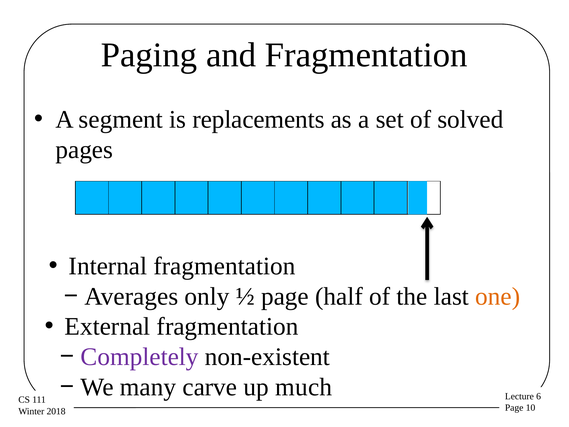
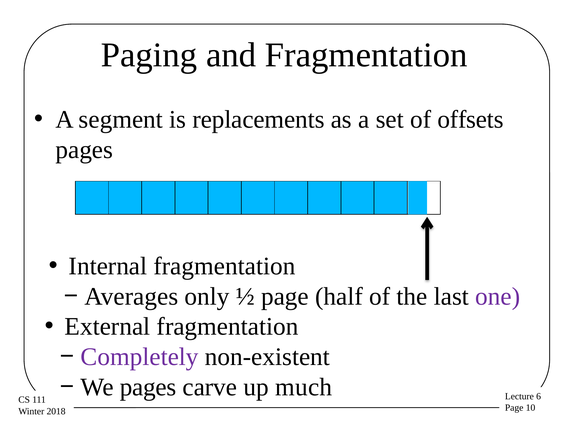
solved: solved -> offsets (471, 119)
one colour: orange -> purple (498, 296)
We many: many -> pages (148, 387)
